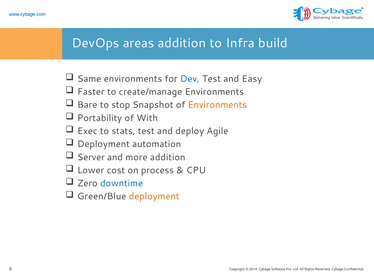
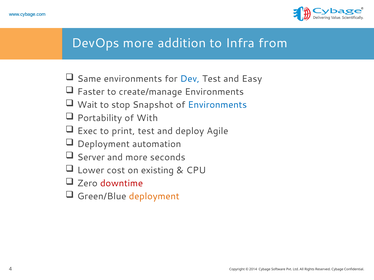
DevOps areas: areas -> more (138, 43)
build: build -> from (273, 43)
Bare: Bare -> Wait (87, 105)
Environments colour: orange -> blue (217, 105)
stats: stats -> print (123, 131)
more addition: addition -> seconds (168, 157)
process: process -> existing (157, 171)
downtime colour: blue -> red (122, 184)
